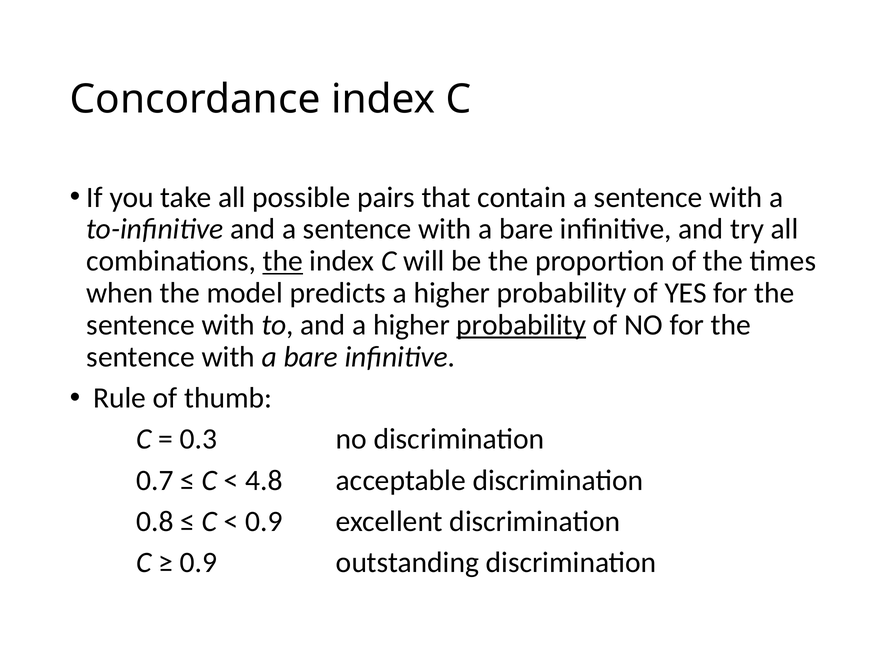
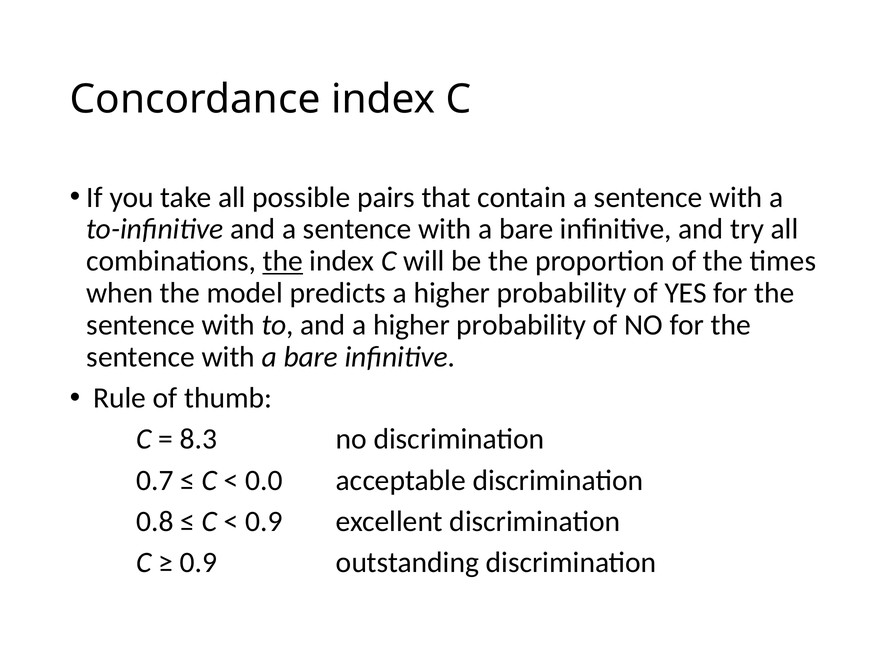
probability underline: present -> none (521, 325)
0.3: 0.3 -> 8.3 (198, 439)
4.8: 4.8 -> 0.0 (264, 480)
